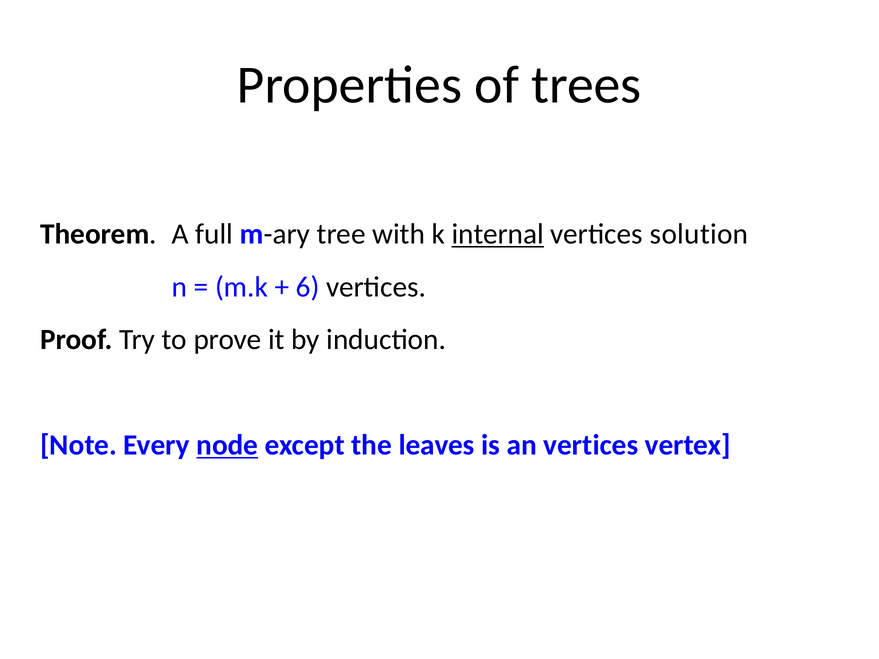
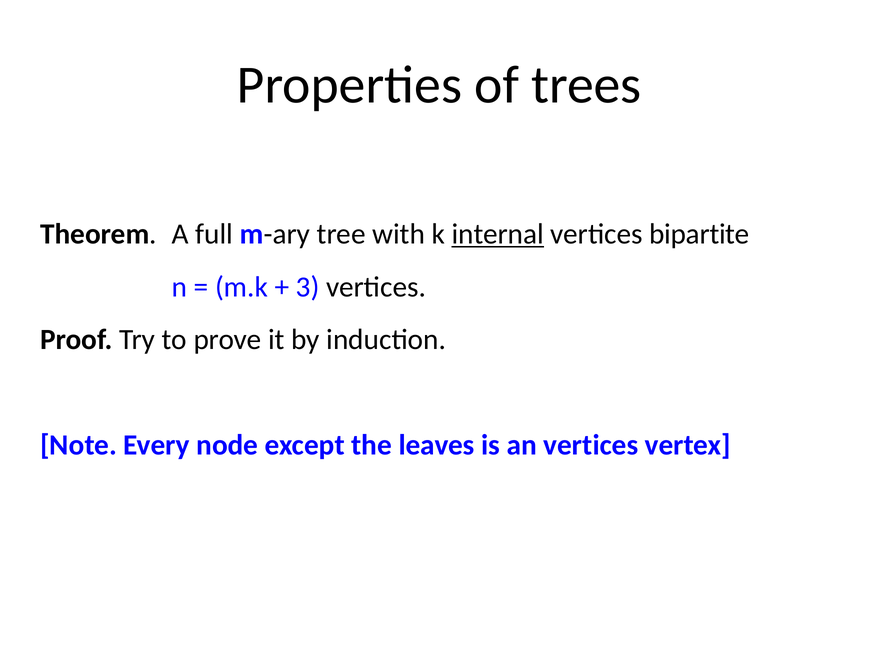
solution: solution -> bipartite (699, 234)
6: 6 -> 3 (308, 287)
node underline: present -> none (227, 445)
